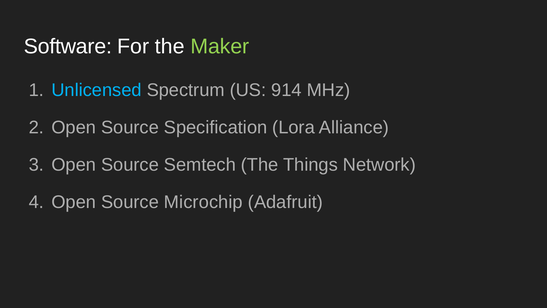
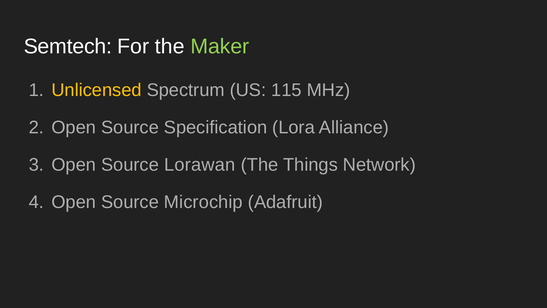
Software: Software -> Semtech (68, 46)
Unlicensed colour: light blue -> yellow (97, 90)
914: 914 -> 115 (286, 90)
Semtech: Semtech -> Lorawan (200, 164)
